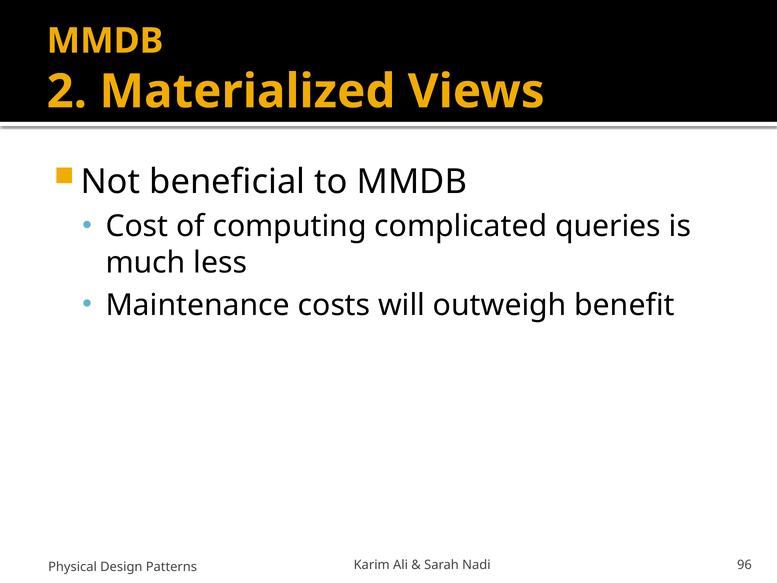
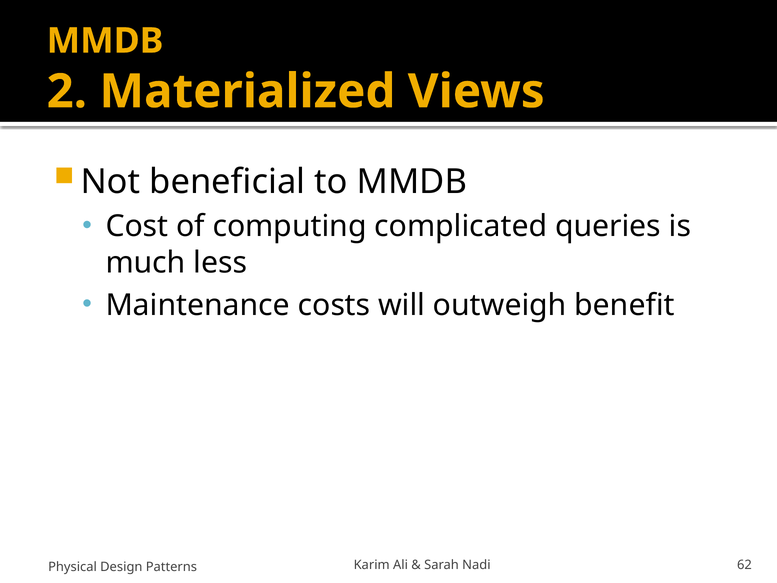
96: 96 -> 62 (745, 565)
